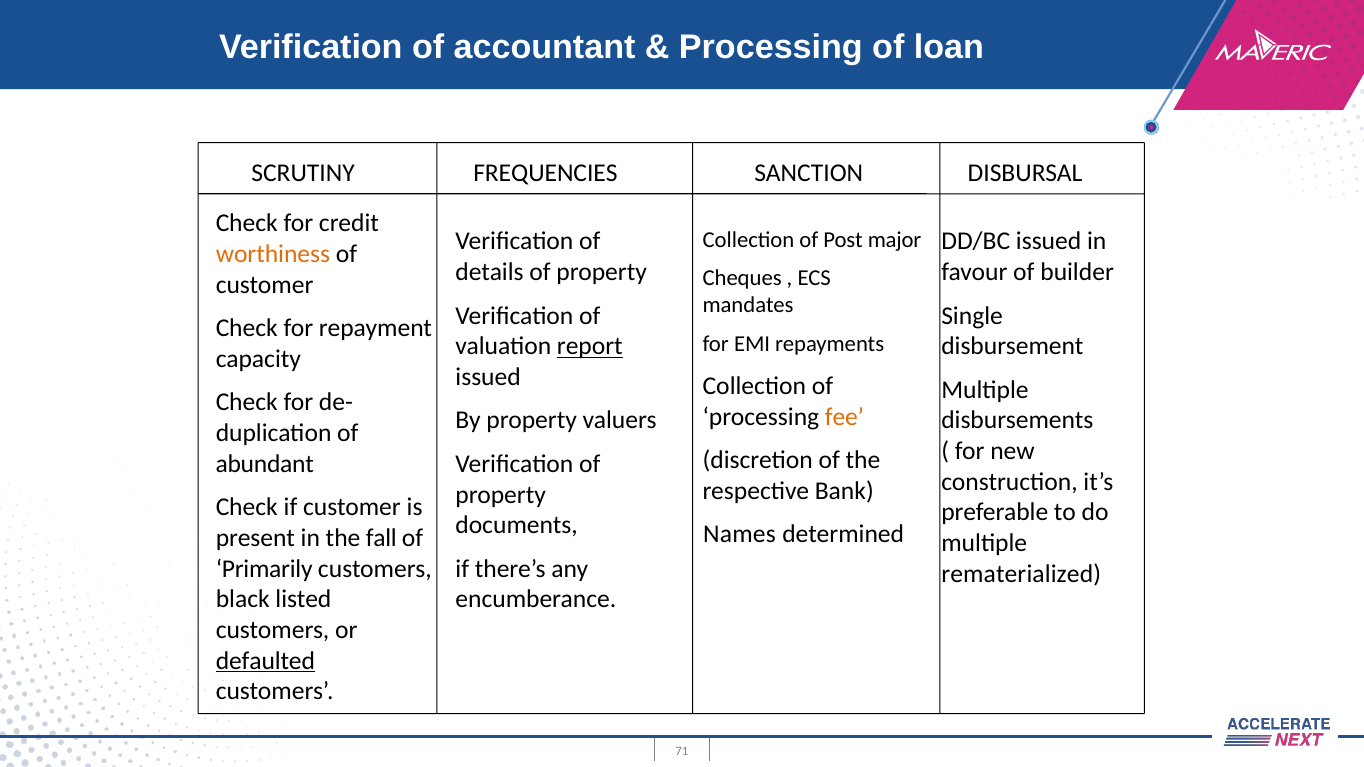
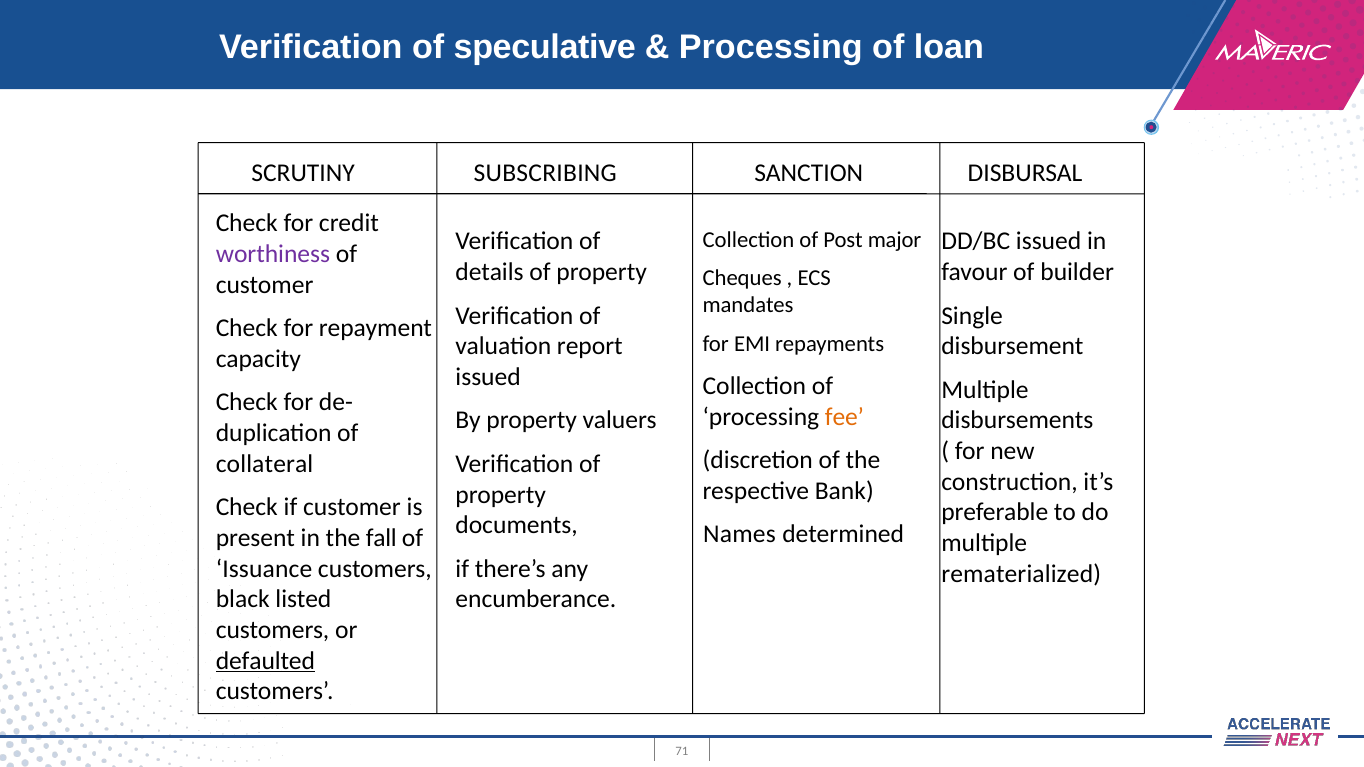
accountant: accountant -> speculative (545, 47)
FREQUENCIES: FREQUENCIES -> SUBSCRIBING (545, 173)
worthiness colour: orange -> purple (273, 254)
report underline: present -> none (590, 346)
abundant: abundant -> collateral (265, 464)
Primarily: Primarily -> Issuance (264, 569)
